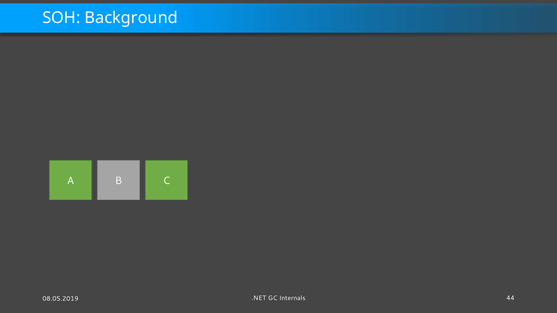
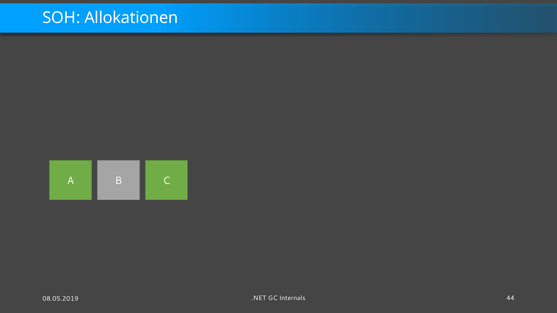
Background: Background -> Allokationen (131, 18)
